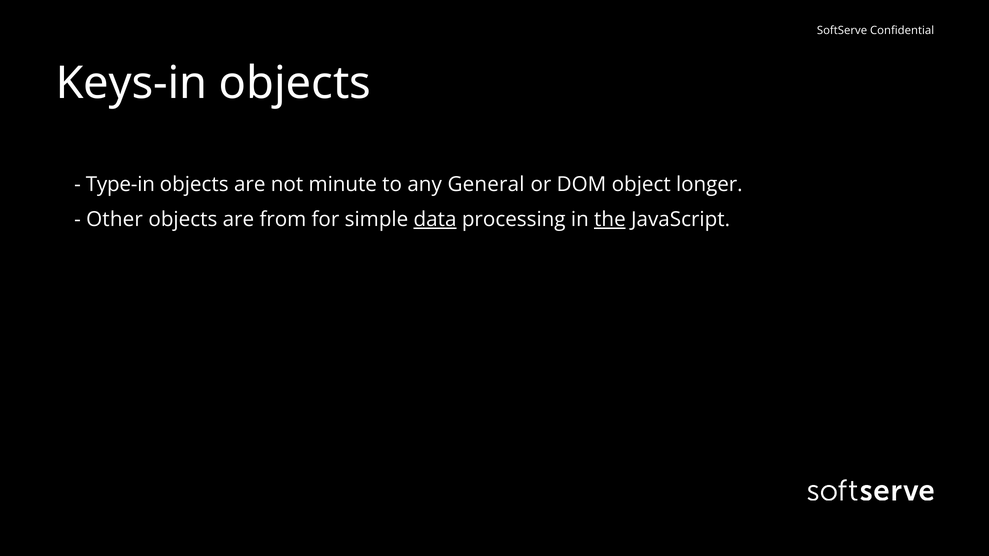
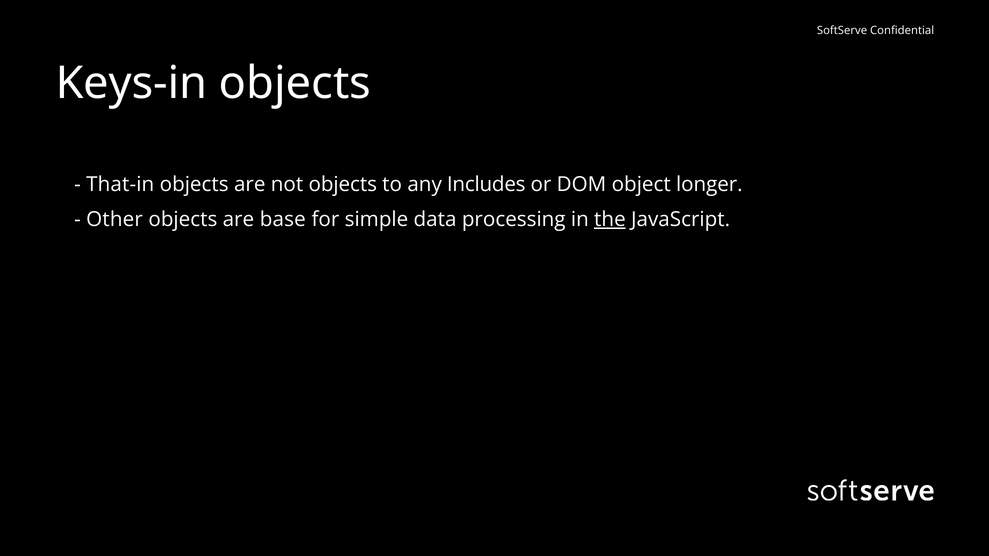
Type-in: Type-in -> That-in (120, 184)
not minute: minute -> objects (343, 184)
General: General -> Includes (486, 184)
from: from -> base (283, 219)
data underline: present -> none (435, 219)
